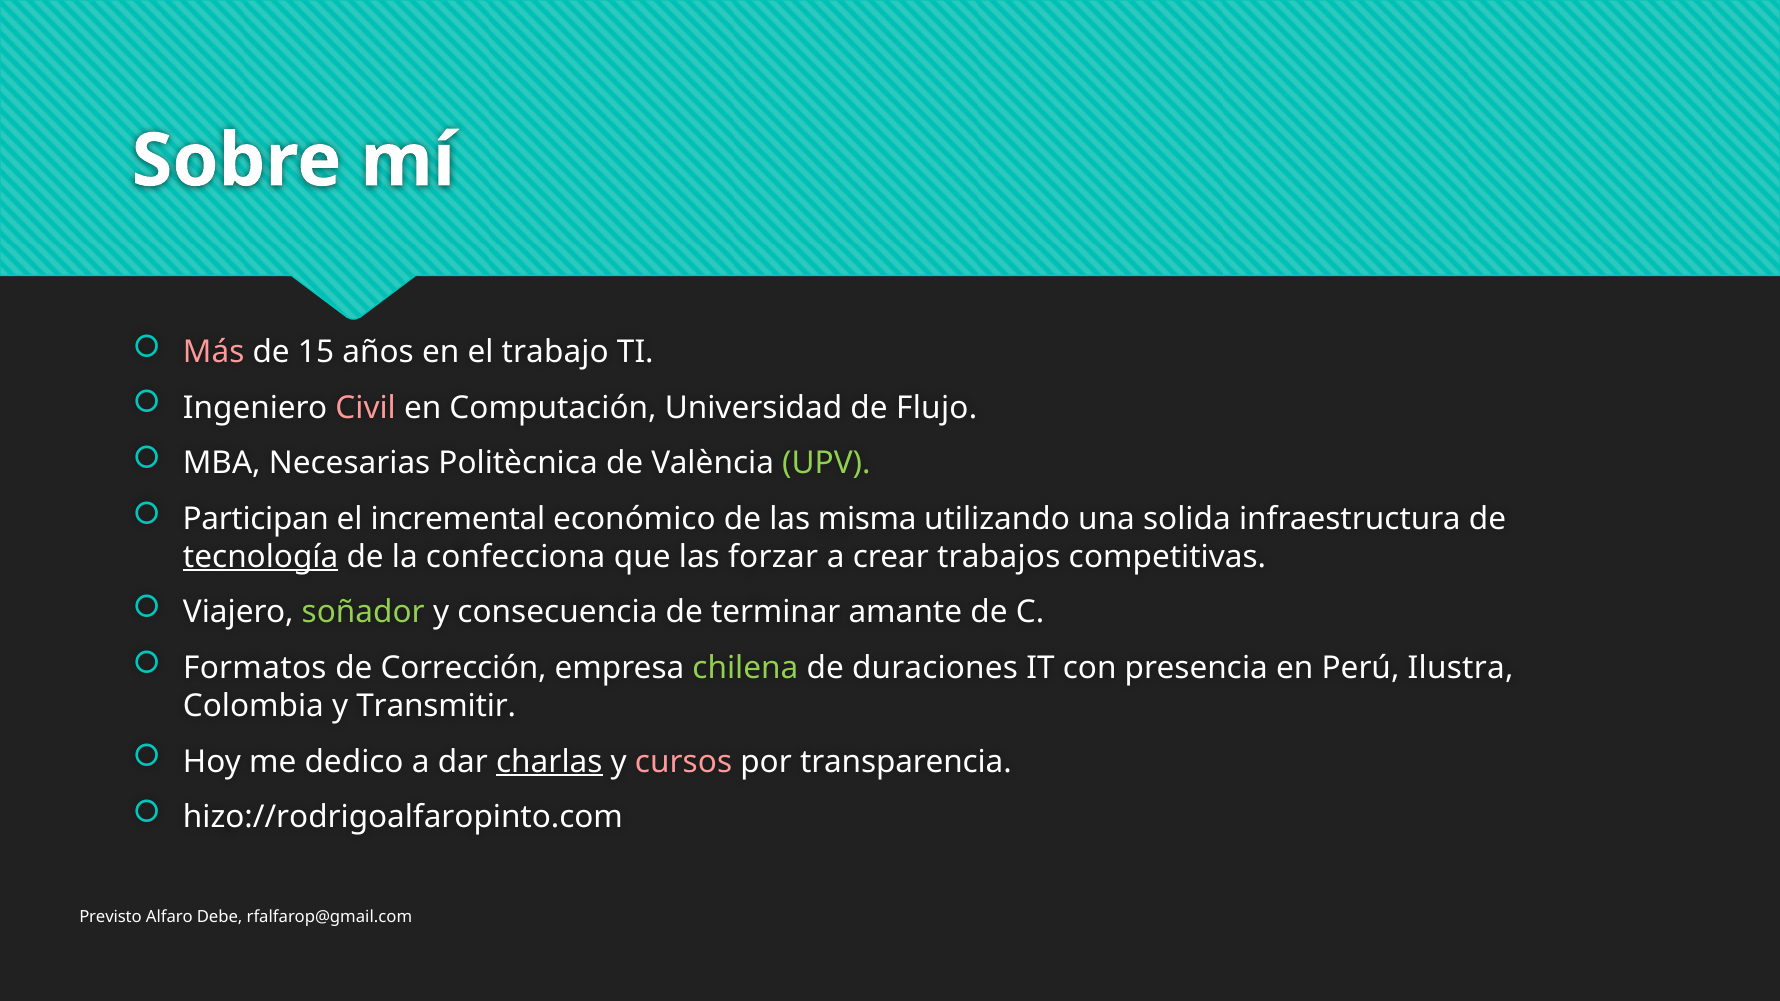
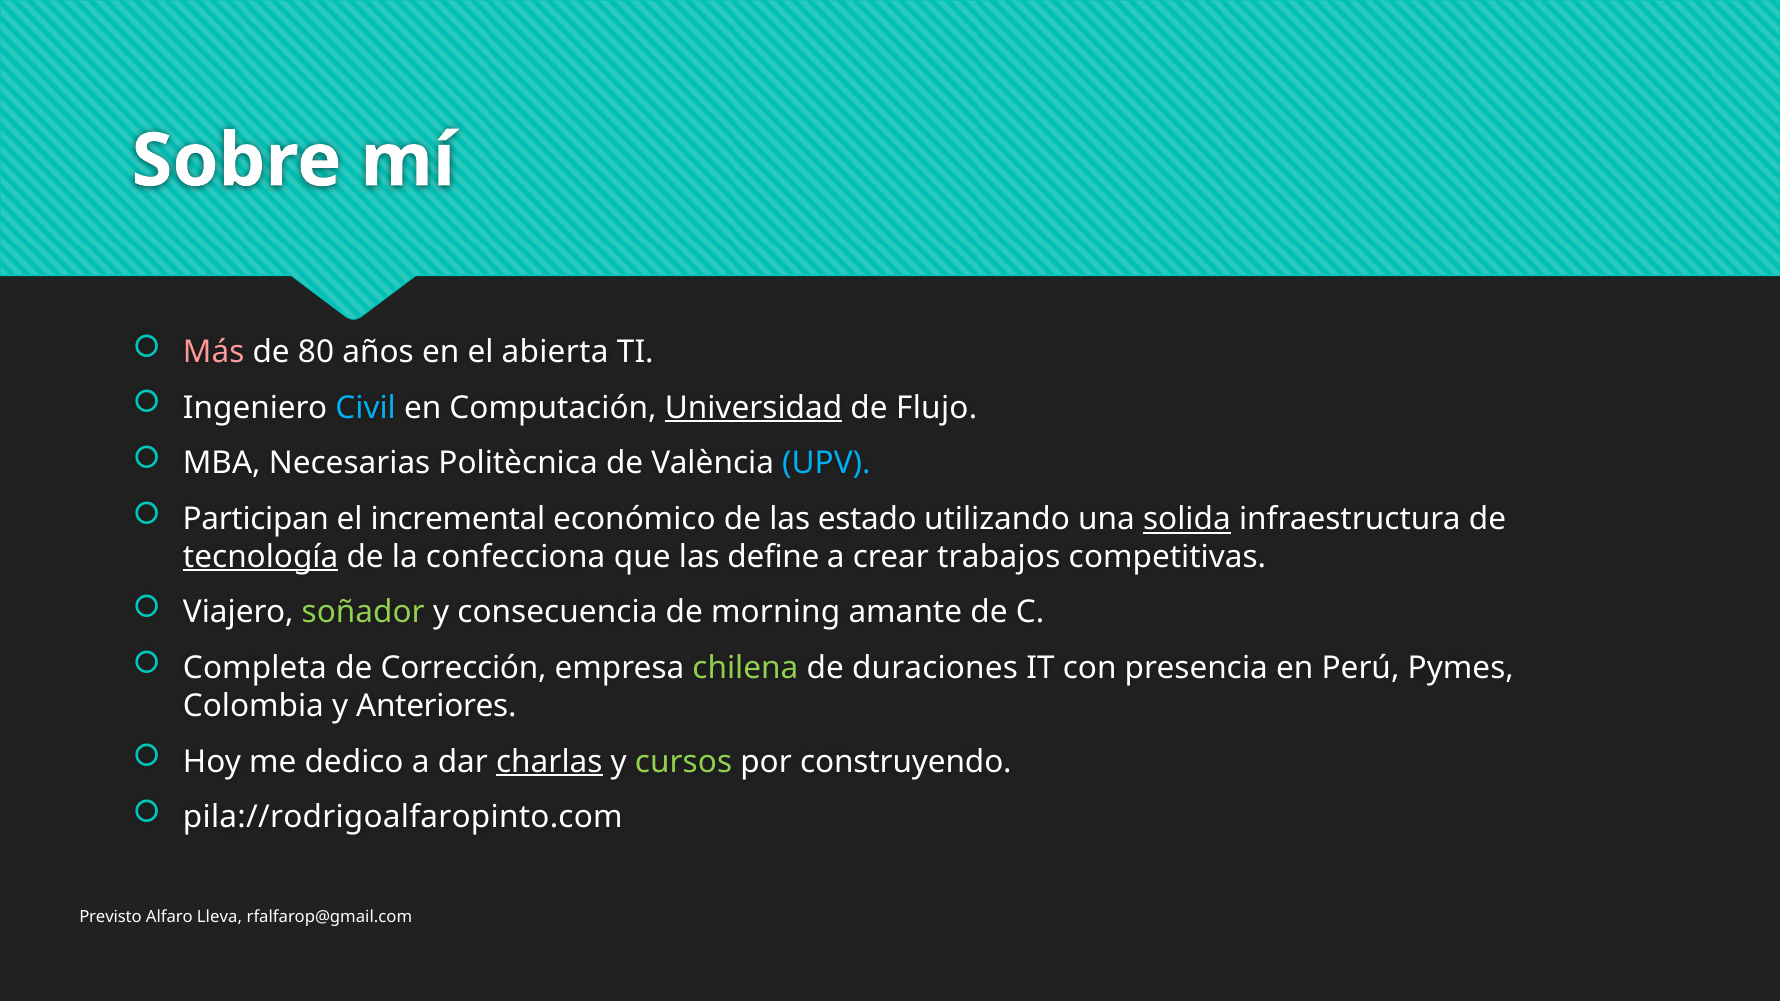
15: 15 -> 80 (316, 352)
trabajo: trabajo -> abierta (555, 352)
Civil colour: pink -> light blue (366, 408)
Universidad underline: none -> present (753, 408)
UPV colour: light green -> light blue (826, 464)
misma: misma -> estado (867, 519)
solida underline: none -> present (1187, 519)
forzar: forzar -> define (773, 557)
terminar: terminar -> morning (776, 613)
Formatos: Formatos -> Completa (255, 668)
Ilustra: Ilustra -> Pymes (1461, 668)
Transmitir: Transmitir -> Anteriores (436, 706)
cursos colour: pink -> light green (684, 762)
transparencia: transparencia -> construyendo (906, 762)
hizo://rodrigoalfaropinto.com: hizo://rodrigoalfaropinto.com -> pila://rodrigoalfaropinto.com (403, 817)
Debe: Debe -> Lleva (220, 917)
